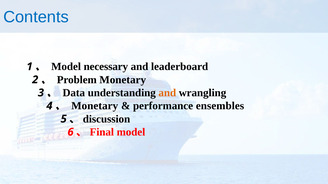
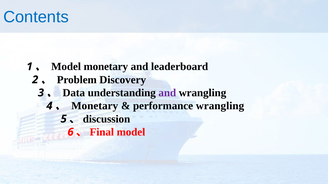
Model necessary: necessary -> monetary (106, 67)
Problem Monetary: Monetary -> Discovery (123, 80)
and colour: orange -> purple (167, 93)
performance ensembles: ensembles -> wrangling (220, 106)
